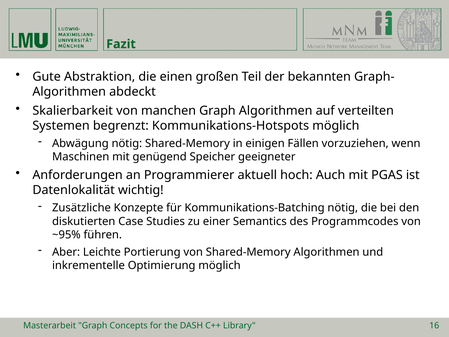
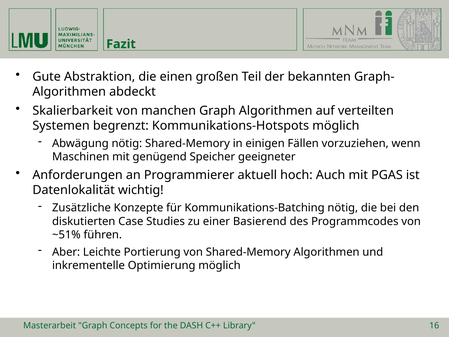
Semantics: Semantics -> Basierend (260, 221)
~95%: ~95% -> ~51% (66, 235)
